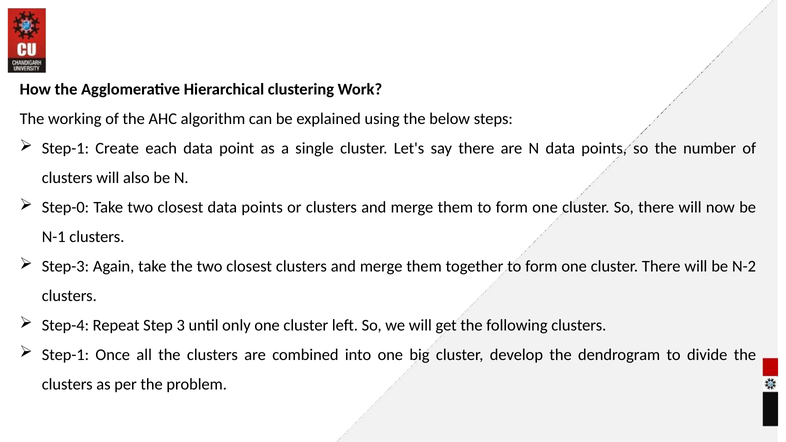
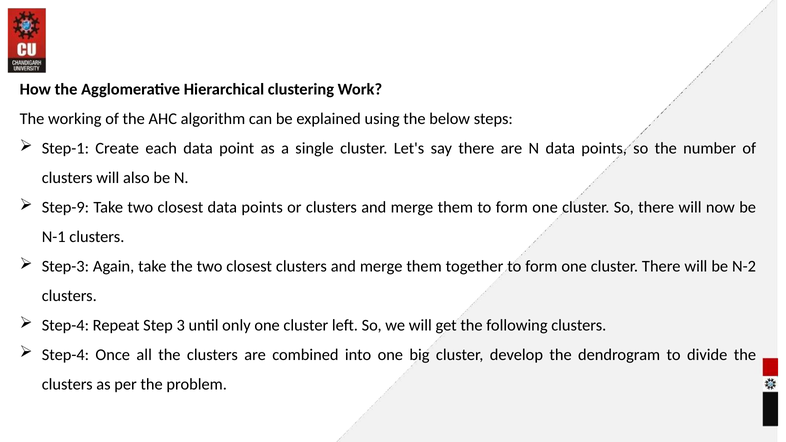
Step-0: Step-0 -> Step-9 (65, 207)
Step-1: Step-1 -> Step-4 (65, 355)
